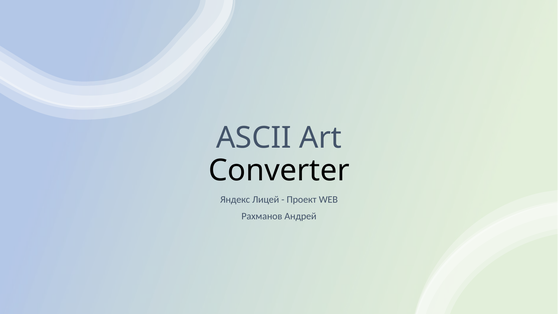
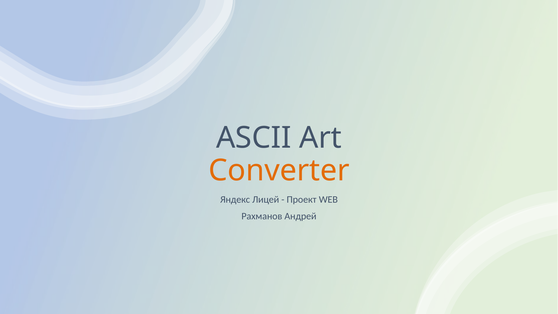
Converter colour: black -> orange (279, 170)
